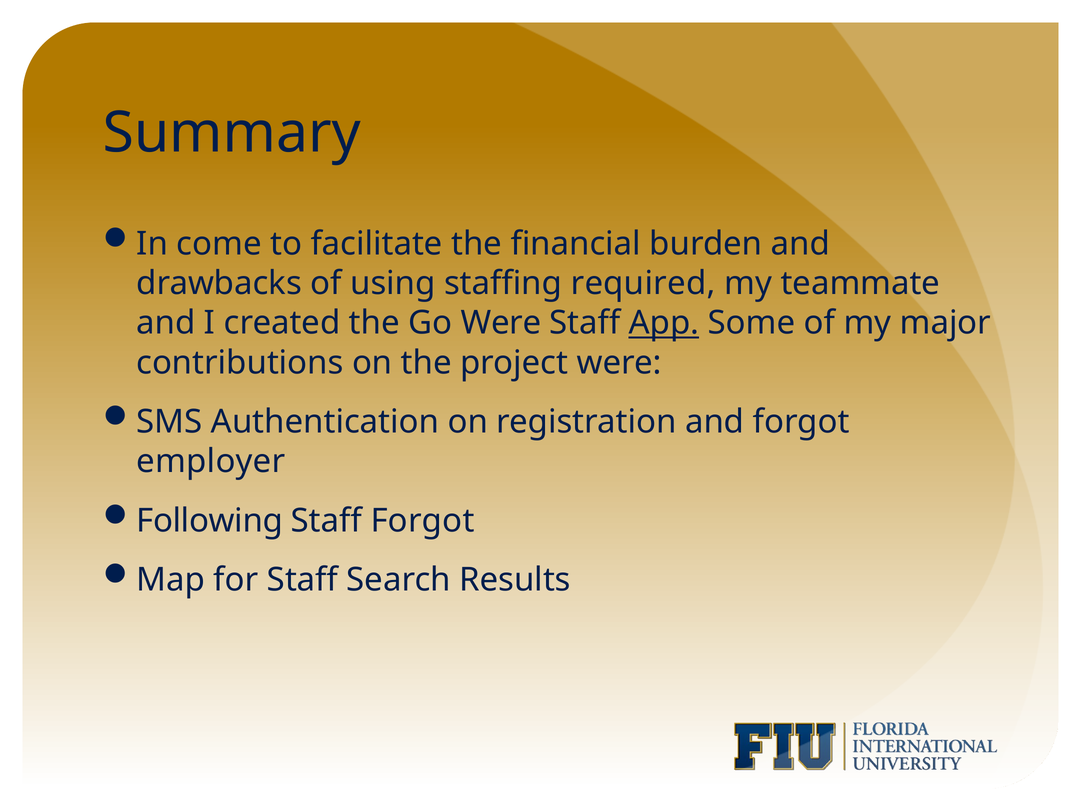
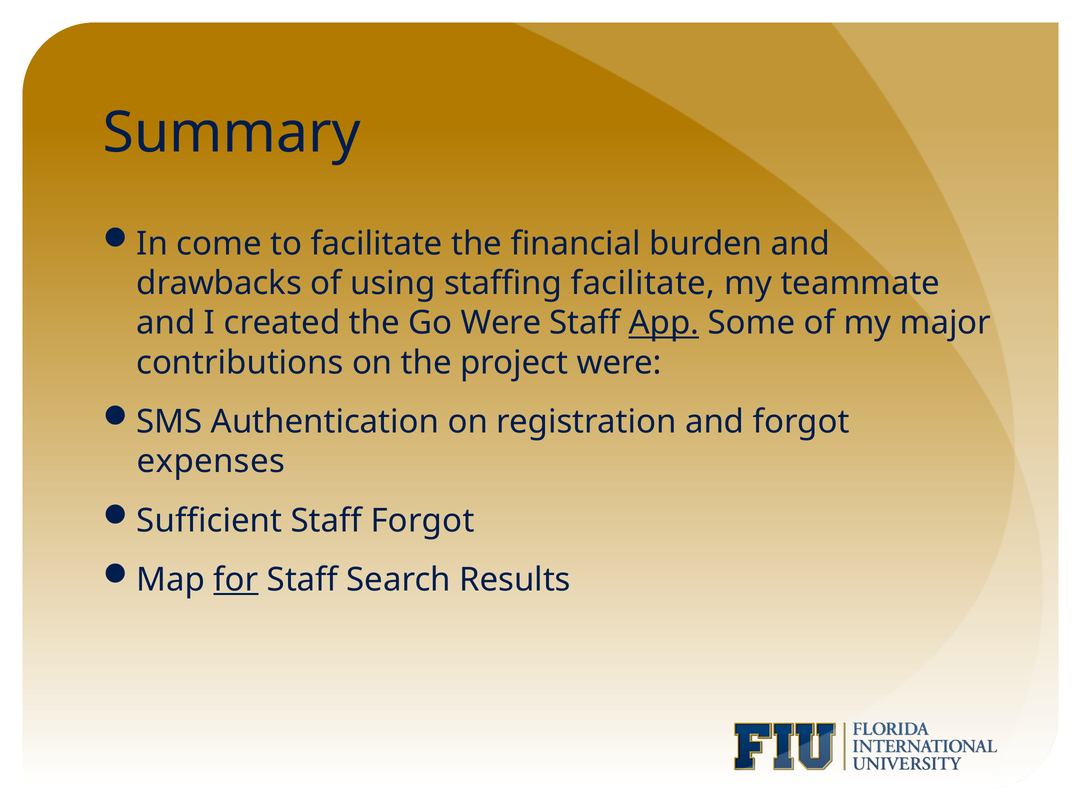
staffing required: required -> facilitate (643, 283)
employer: employer -> expenses (211, 461)
Following: Following -> Sufficient (209, 521)
for underline: none -> present (236, 580)
